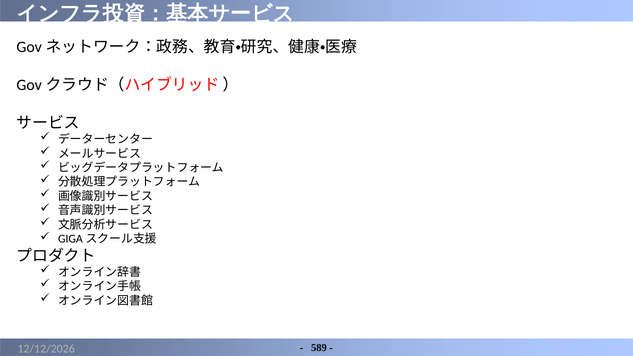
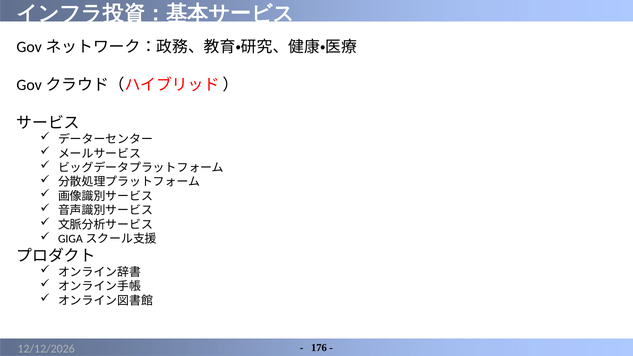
589: 589 -> 176 (319, 348)
